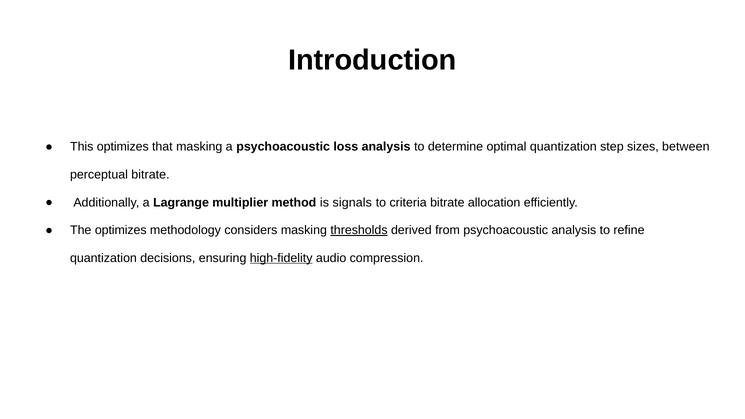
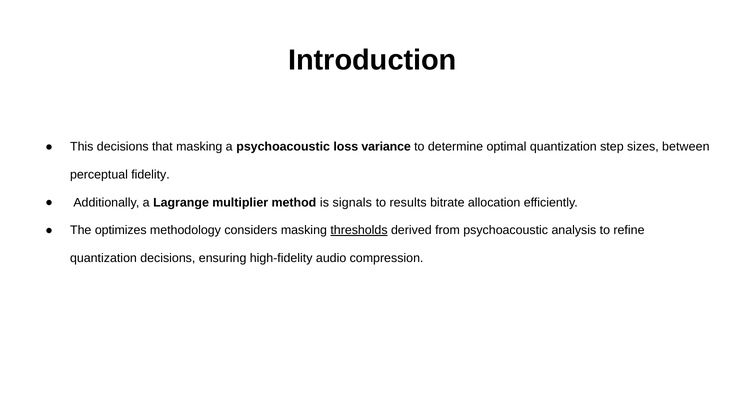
This optimizes: optimizes -> decisions (123, 147)
loss analysis: analysis -> variance (386, 147)
perceptual bitrate: bitrate -> fidelity (151, 175)
criteria: criteria -> results (408, 202)
high-fidelity underline: present -> none (281, 258)
